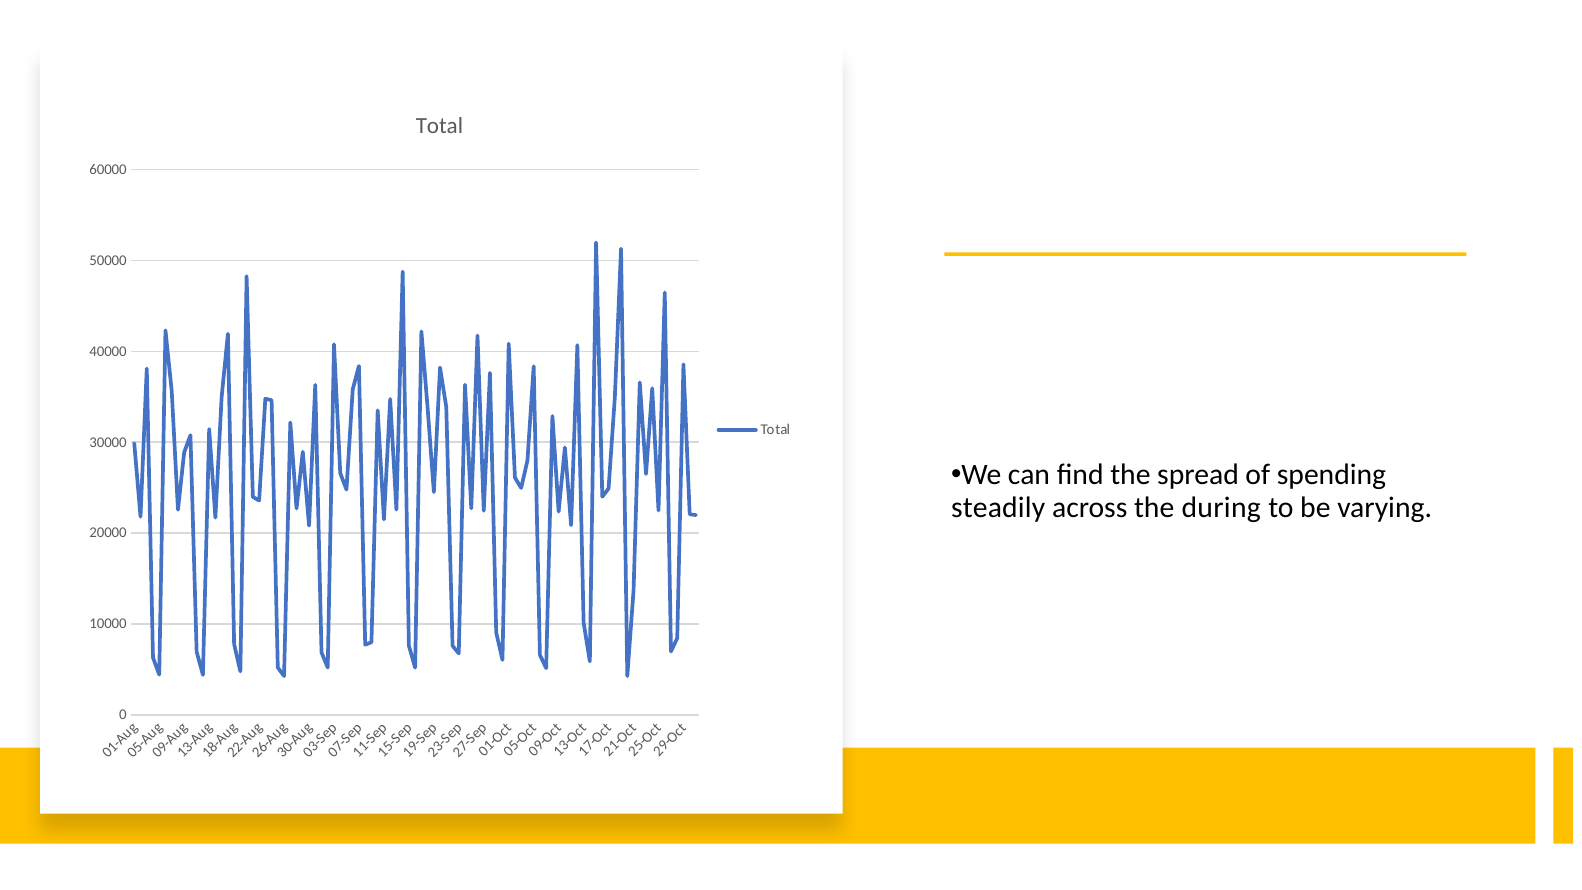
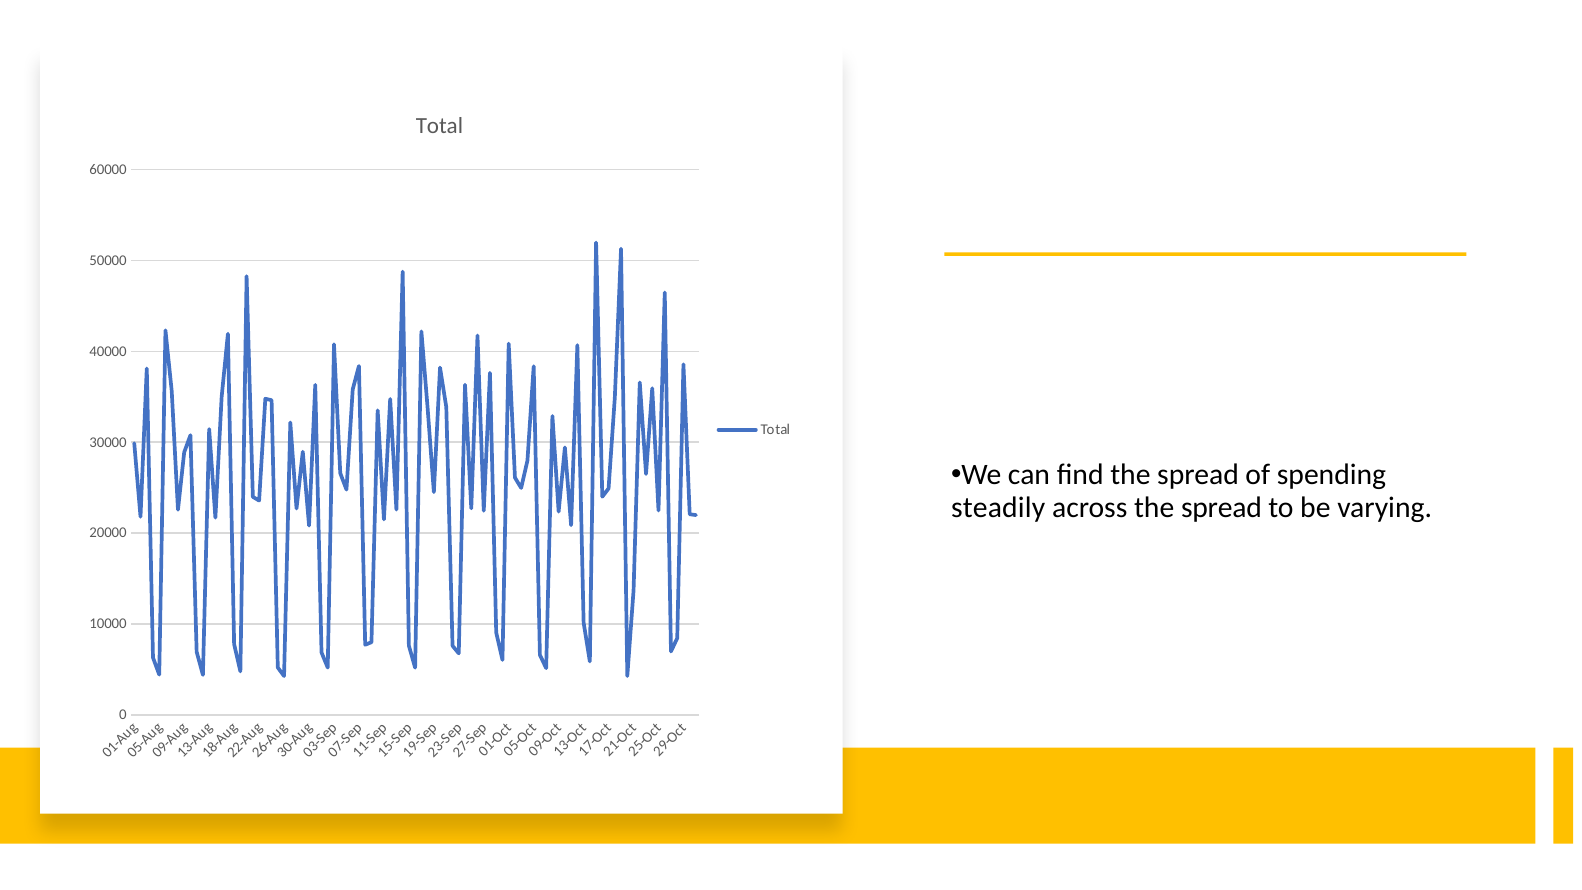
across the during: during -> spread (1221, 508)
